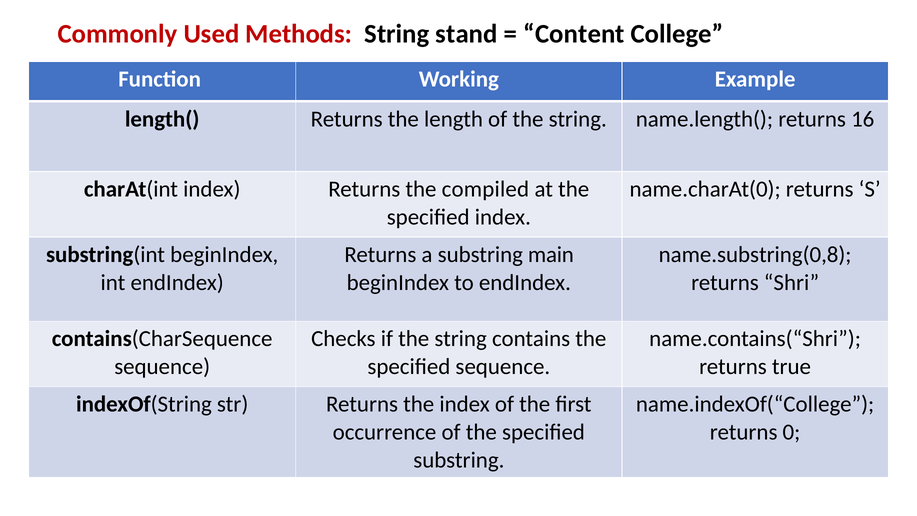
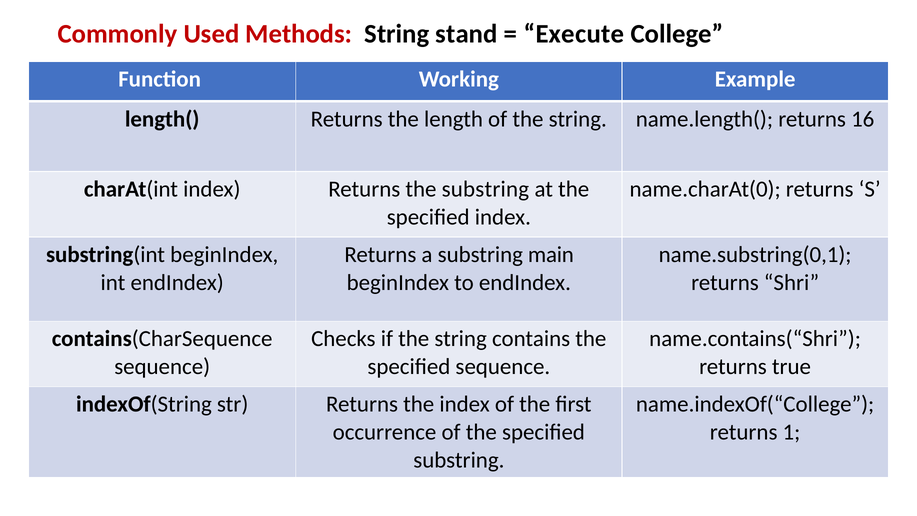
Content: Content -> Execute (574, 34)
the compiled: compiled -> substring (485, 189)
name.substring(0,8: name.substring(0,8 -> name.substring(0,1 (755, 255)
0: 0 -> 1 (791, 432)
